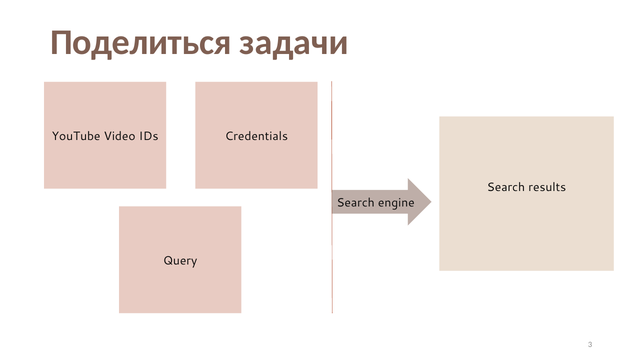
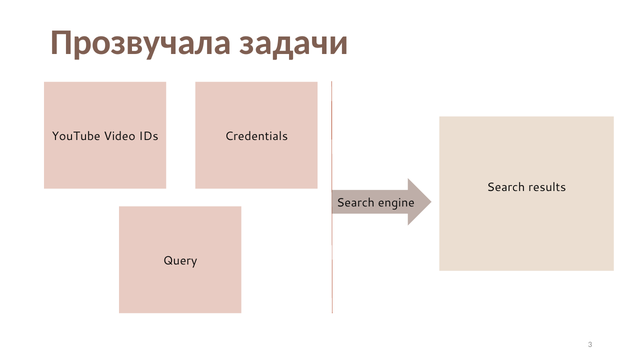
Поделиться: Поделиться -> Прозвучала (141, 42)
